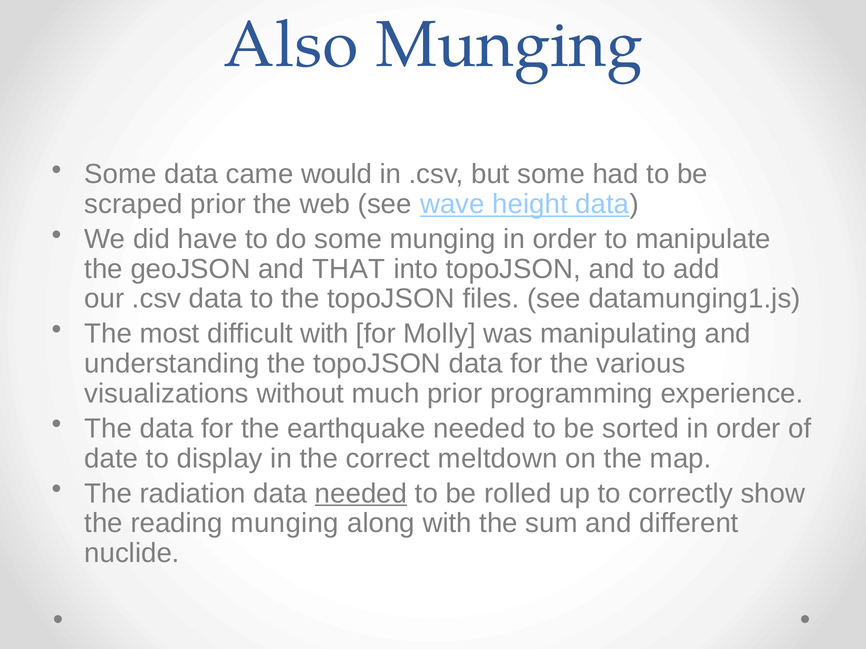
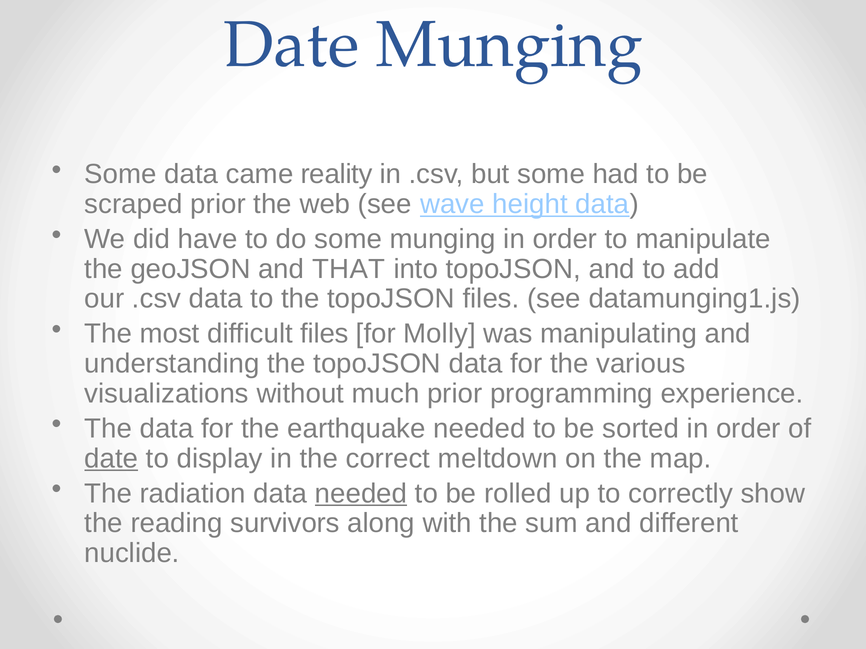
Also: Also -> Date (291, 45)
would: would -> reality (337, 174)
difficult with: with -> files (324, 334)
date underline: none -> present (111, 459)
reading munging: munging -> survivors (285, 524)
